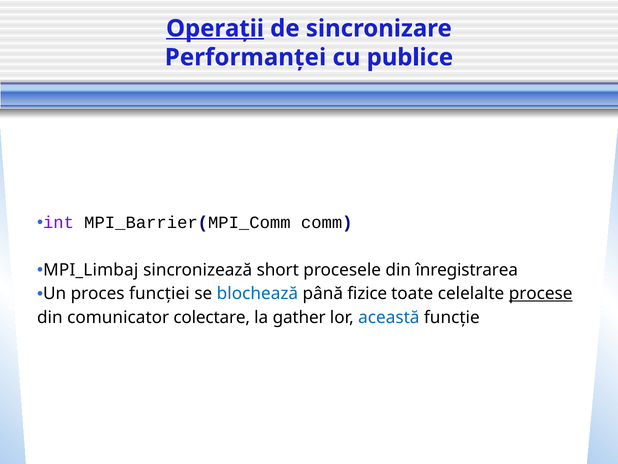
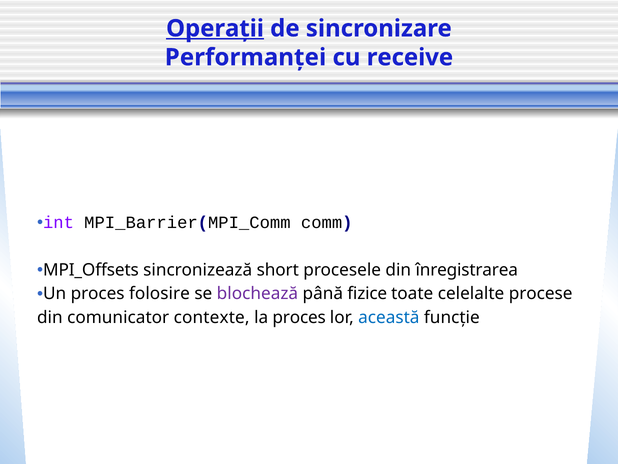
publice: publice -> receive (410, 57)
MPI_Limbaj: MPI_Limbaj -> MPI_Offsets (91, 270)
funcției: funcției -> folosire (159, 293)
blochează colour: blue -> purple (257, 293)
procese underline: present -> none (541, 293)
colectare: colectare -> contexte (212, 317)
la gather: gather -> proces (299, 317)
